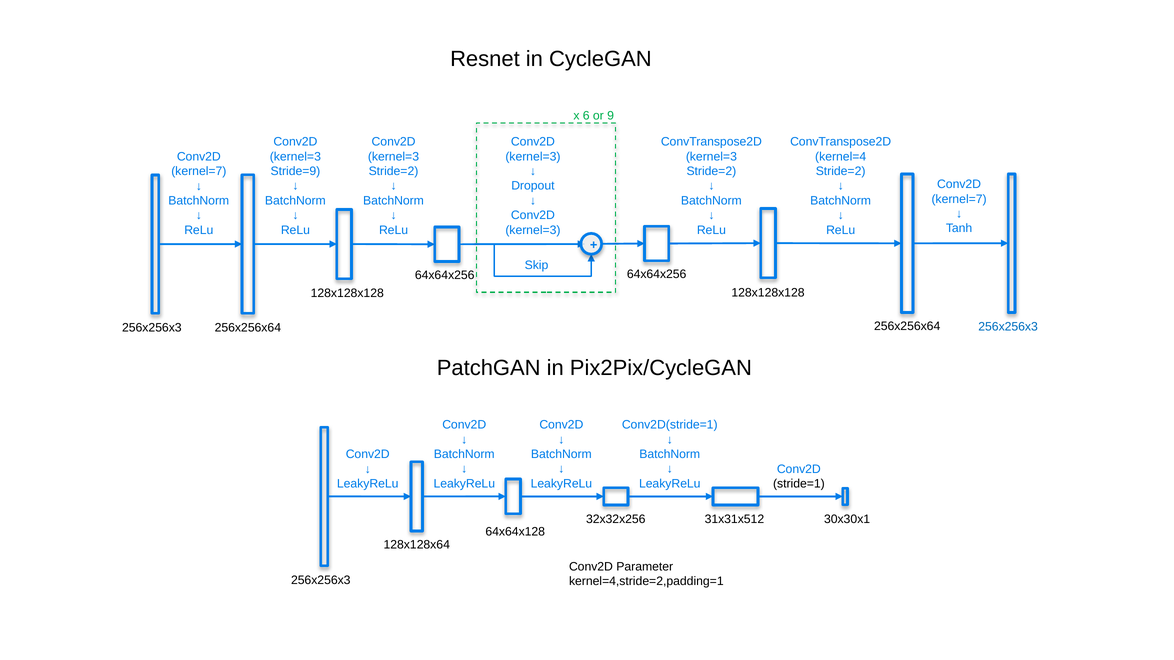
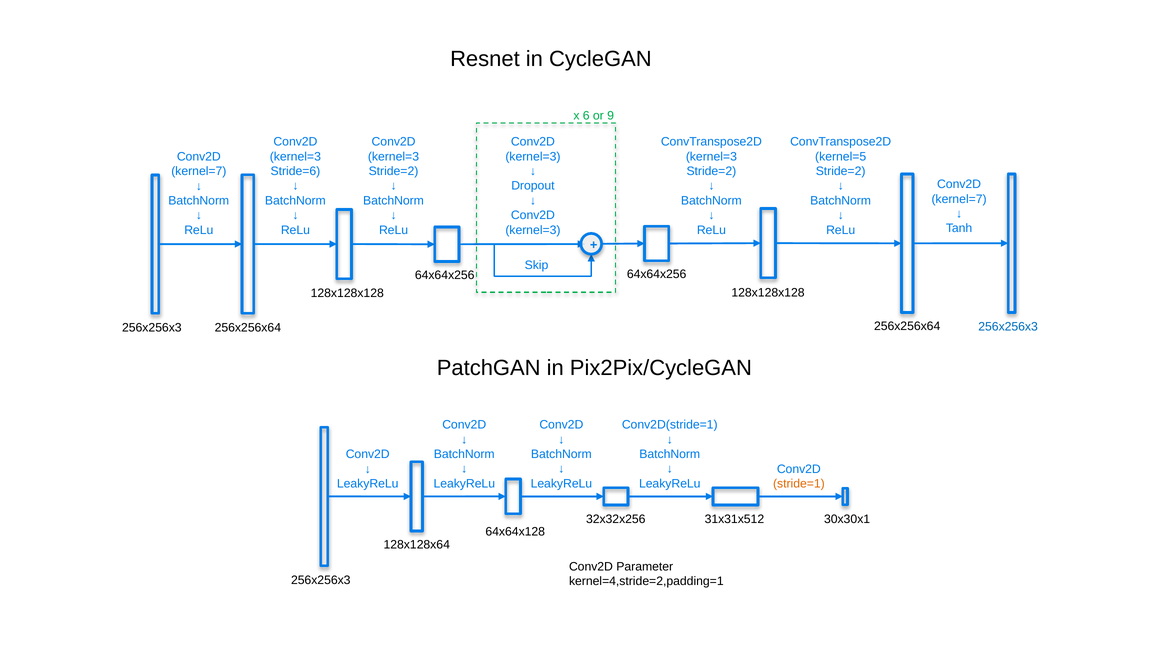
kernel=4: kernel=4 -> kernel=5 (841, 157)
Stride=9: Stride=9 -> Stride=6 (295, 171)
stride=1 colour: black -> orange (799, 484)
